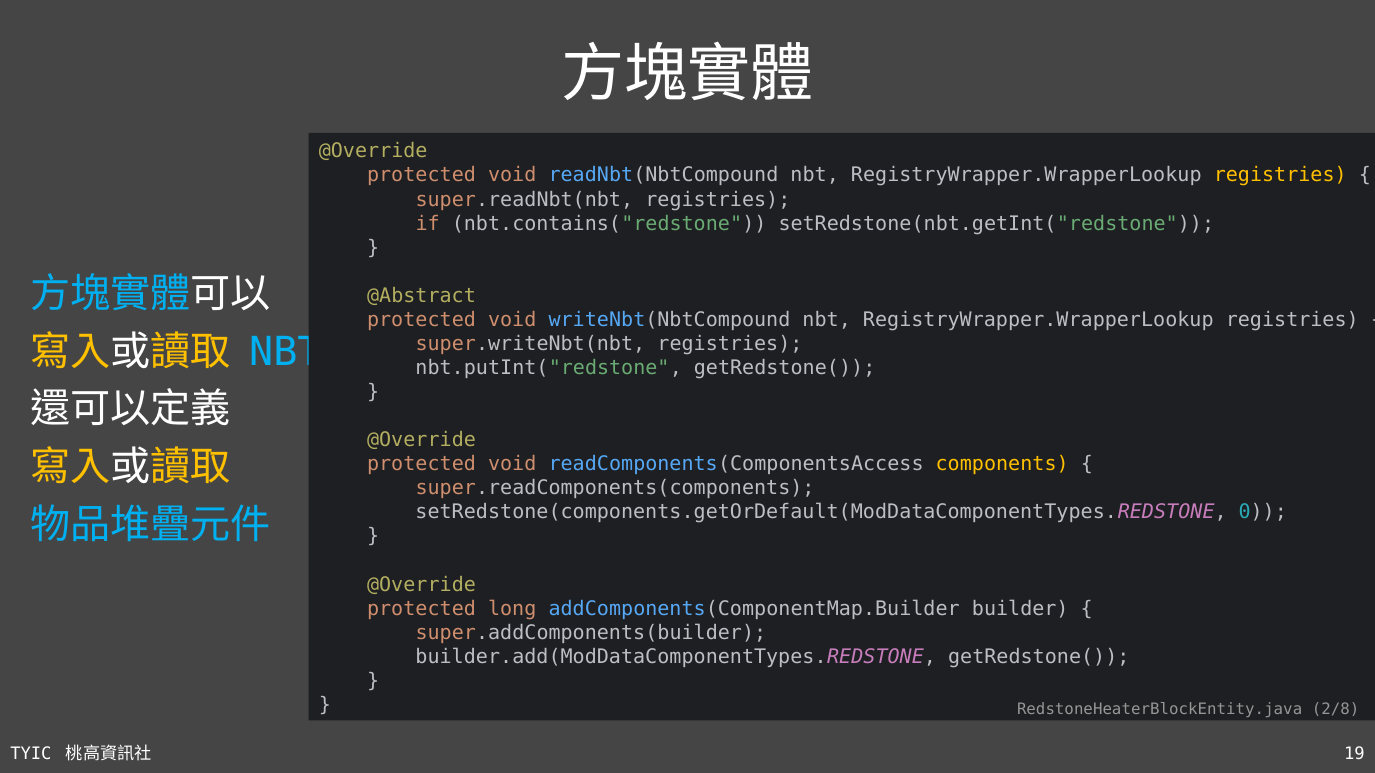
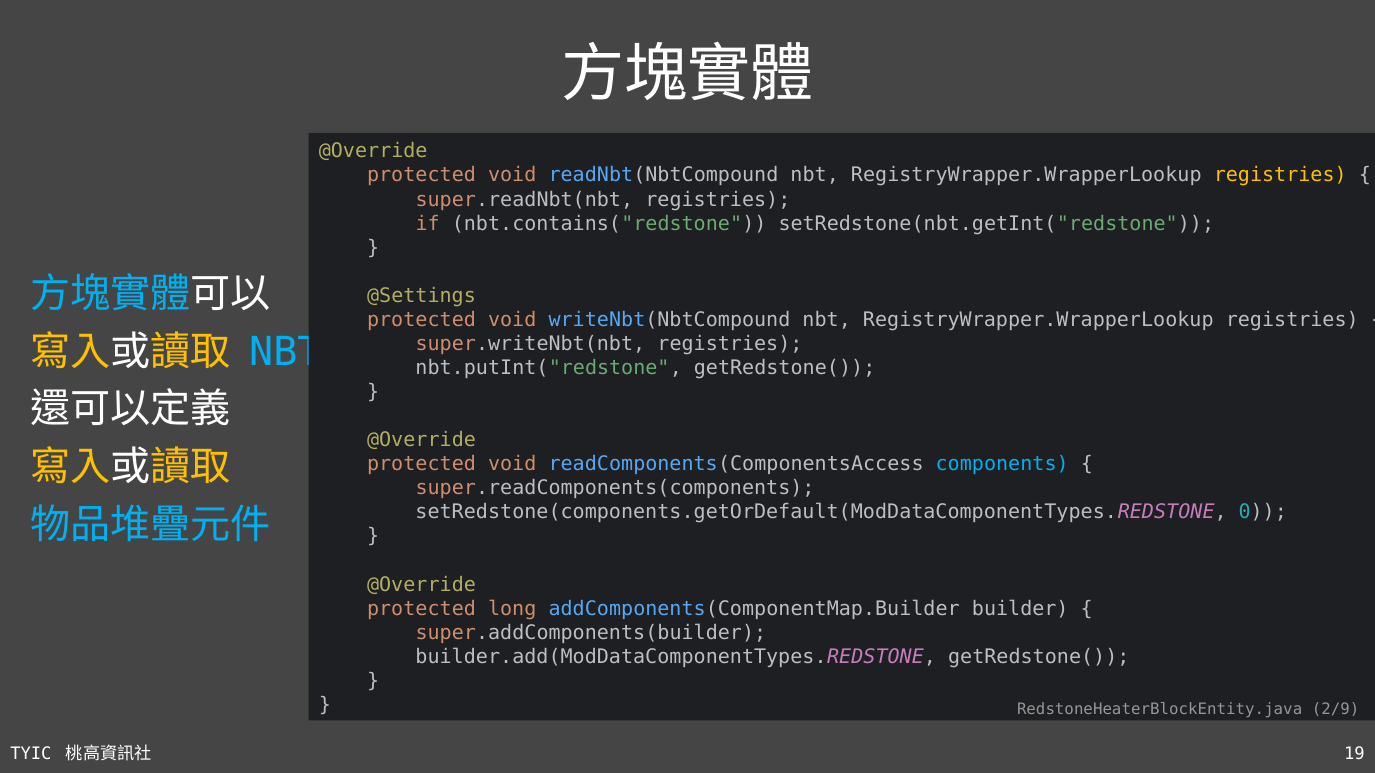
@Abstract: @Abstract -> @Settings (422, 296)
components colour: yellow -> light blue (1002, 464)
2/8: 2/8 -> 2/9 (1336, 710)
